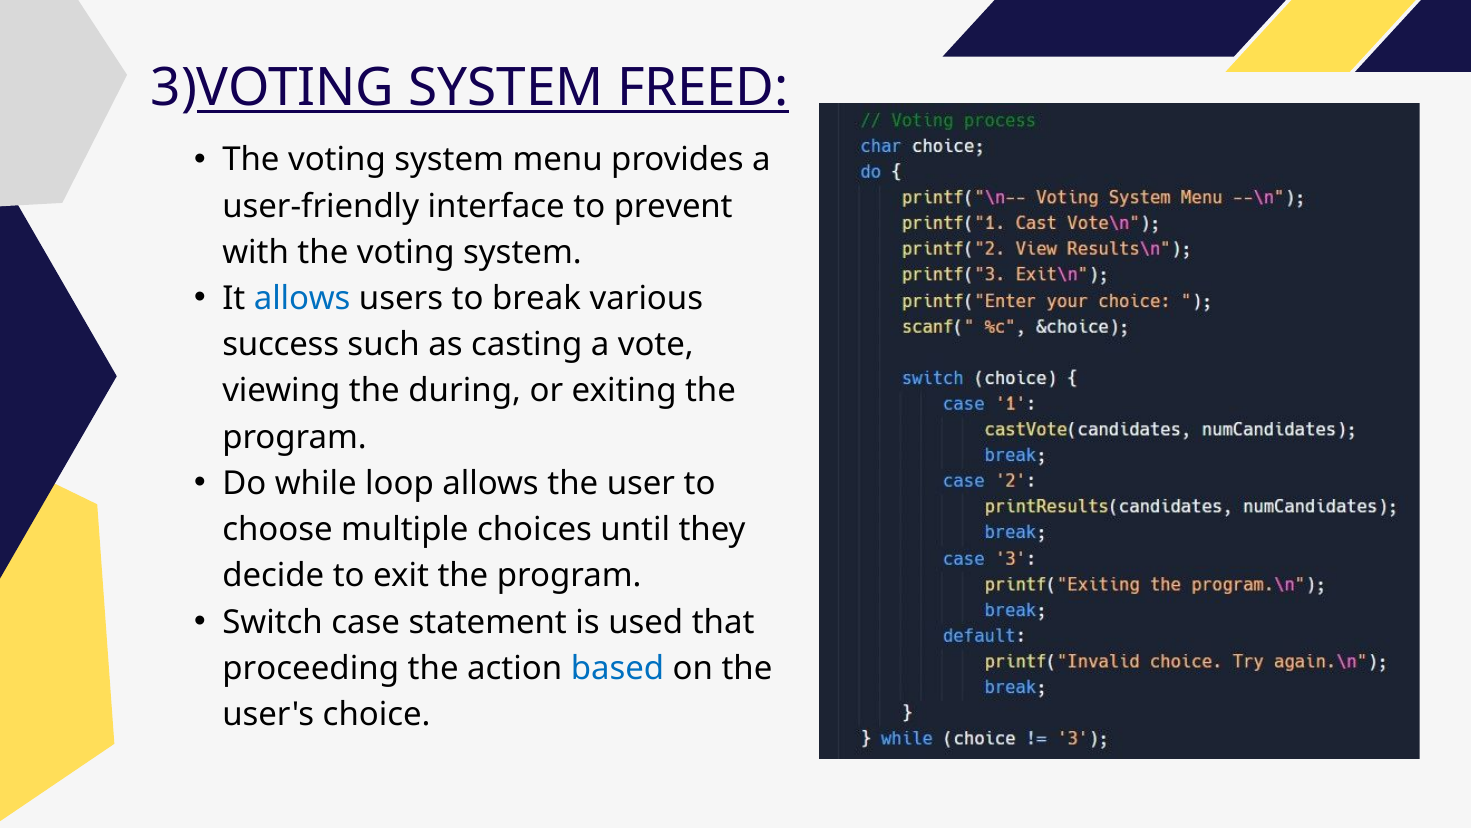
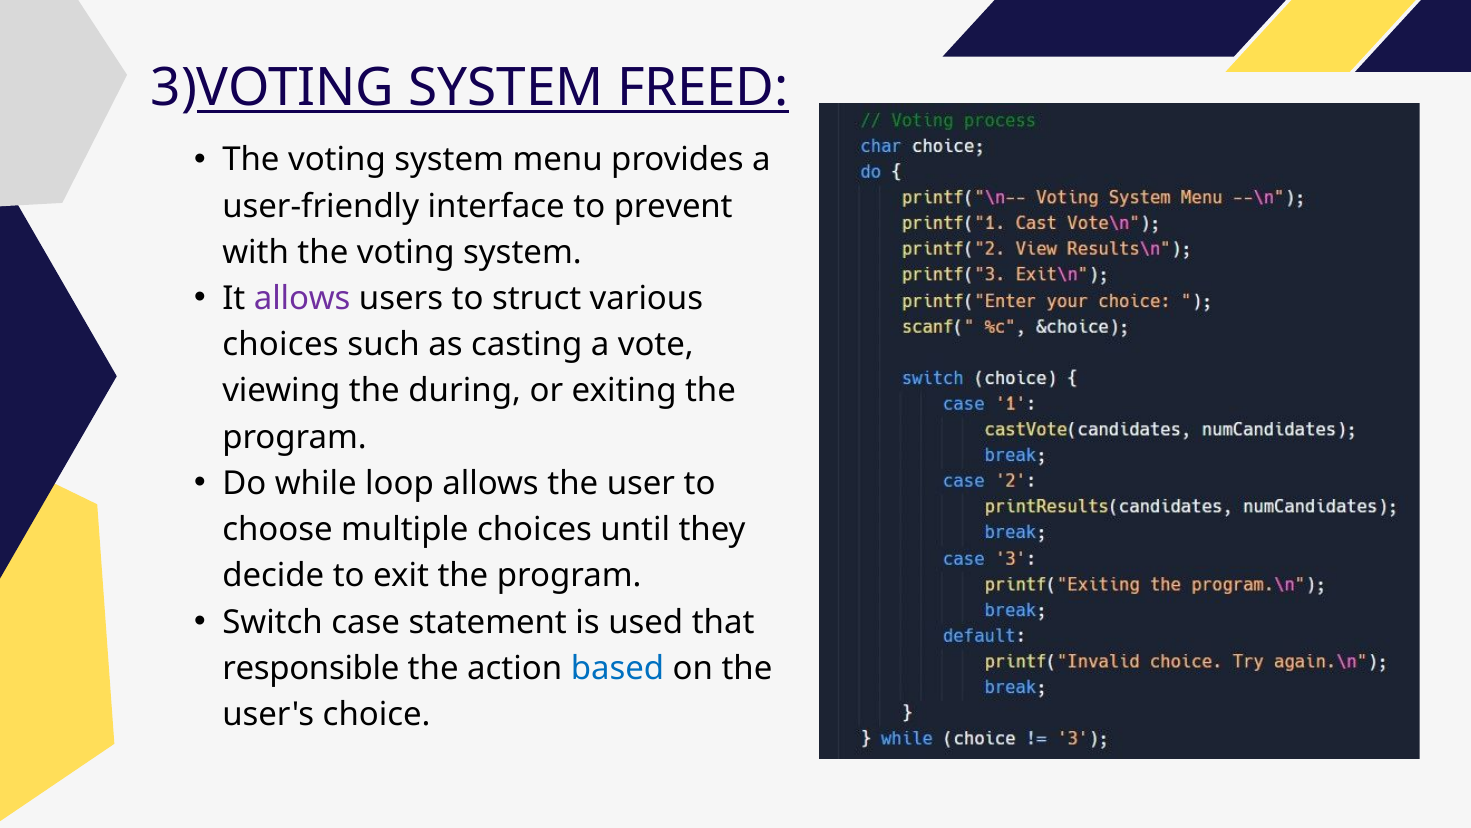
allows colour: blue -> purple (302, 298)
break: break -> struct (537, 298)
success: success -> choices (280, 345)
proceeding: proceeding -> responsible (311, 668)
